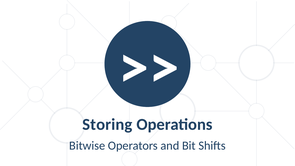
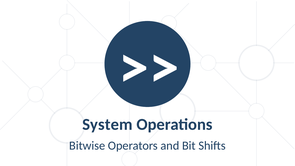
Storing: Storing -> System (107, 124)
